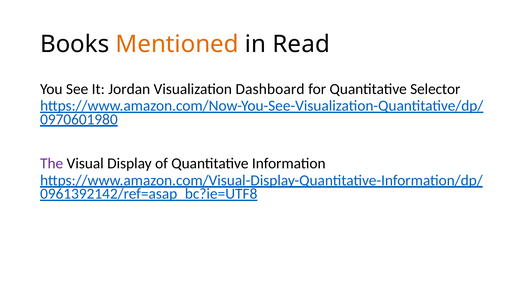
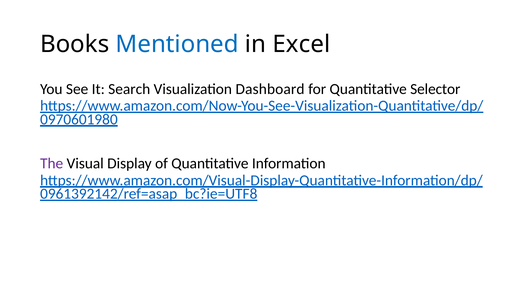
Mentioned colour: orange -> blue (177, 44)
Read: Read -> Excel (301, 44)
Jordan: Jordan -> Search (129, 89)
